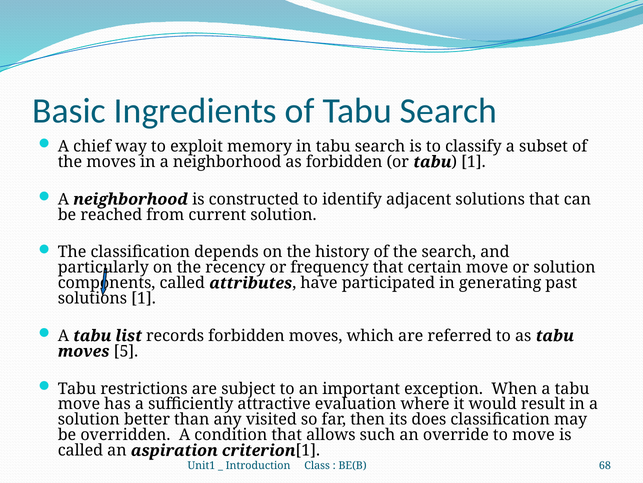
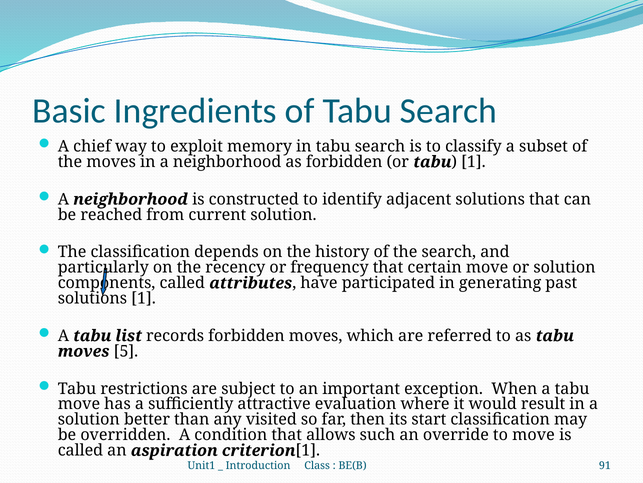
does: does -> start (429, 419)
68: 68 -> 91 (605, 465)
